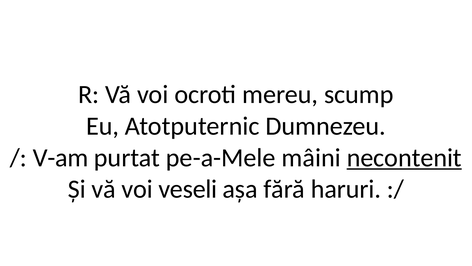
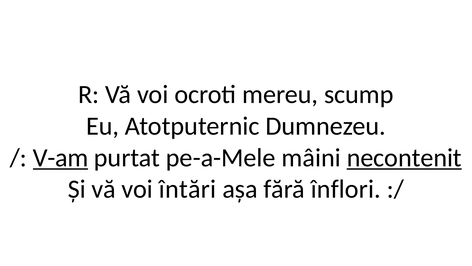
V-am underline: none -> present (61, 157)
veseli: veseli -> întări (188, 189)
haruri: haruri -> înflori (346, 189)
